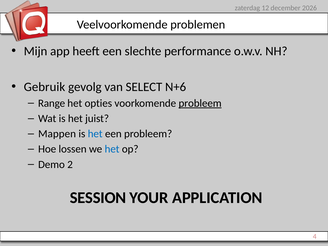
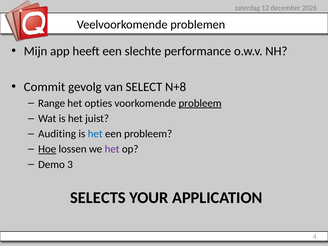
Gebruik: Gebruik -> Commit (45, 87)
N+6: N+6 -> N+8 (176, 87)
Mappen: Mappen -> Auditing (57, 134)
Hoe underline: none -> present (47, 149)
het colour: blue -> purple (112, 149)
2: 2 -> 3 (70, 164)
SESSION: SESSION -> SELECTS (98, 198)
